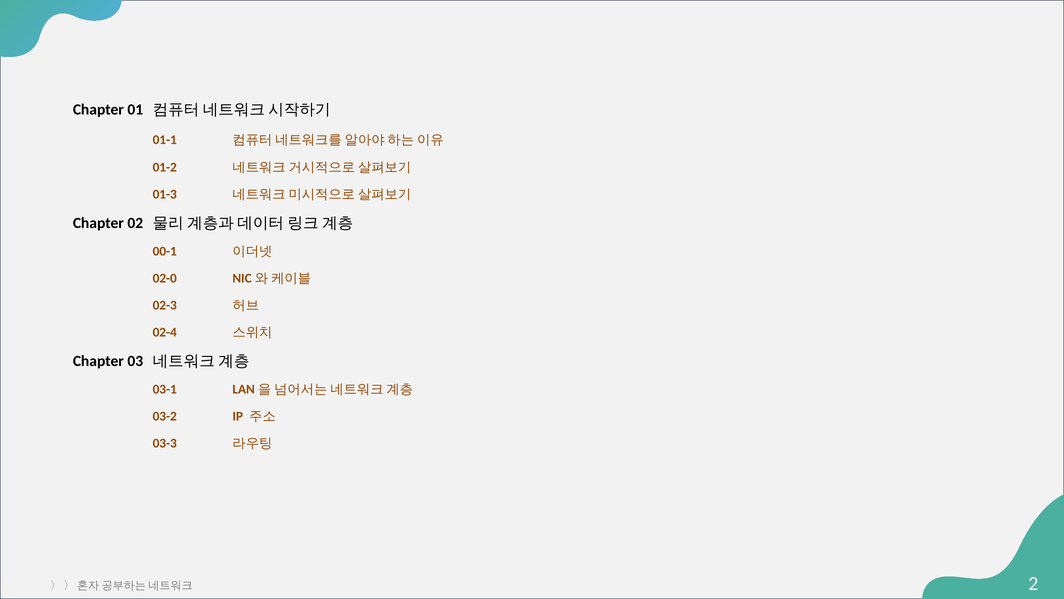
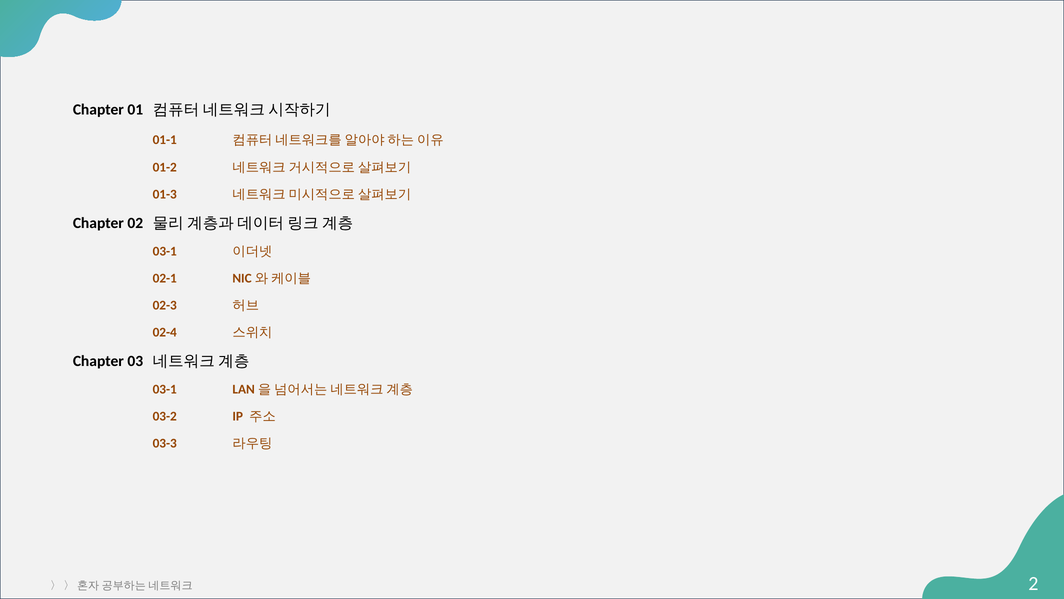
00-1: 00-1 -> 03-1 (165, 251)
02-0: 02-0 -> 02-1 (165, 278)
